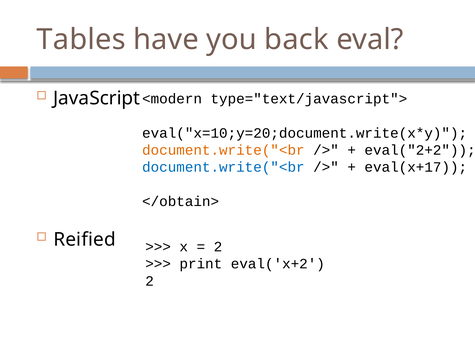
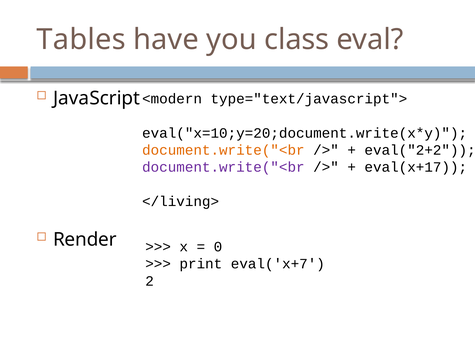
back: back -> class (297, 40)
document.write("<br colour: blue -> purple (223, 167)
</obtain>: </obtain> -> </living> (181, 201)
Reified: Reified -> Render (85, 240)
2: 2 -> 0 (218, 247)
eval('x+2: eval('x+2 -> eval('x+7 (278, 264)
